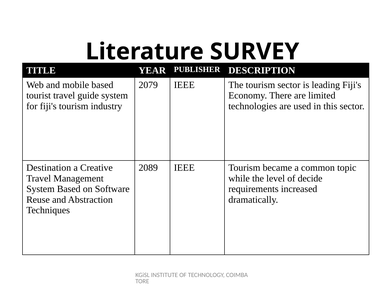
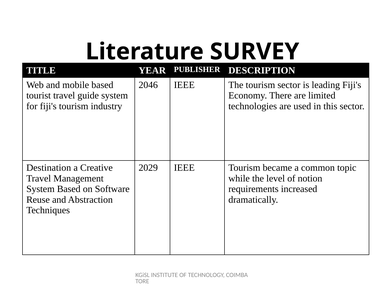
2079: 2079 -> 2046 (148, 85)
2089: 2089 -> 2029 (148, 168)
decide: decide -> notion (310, 179)
